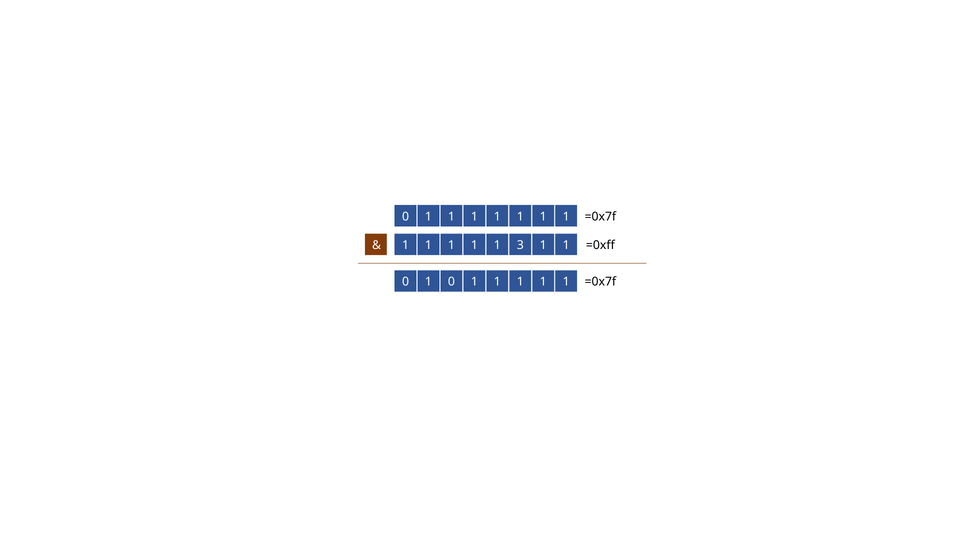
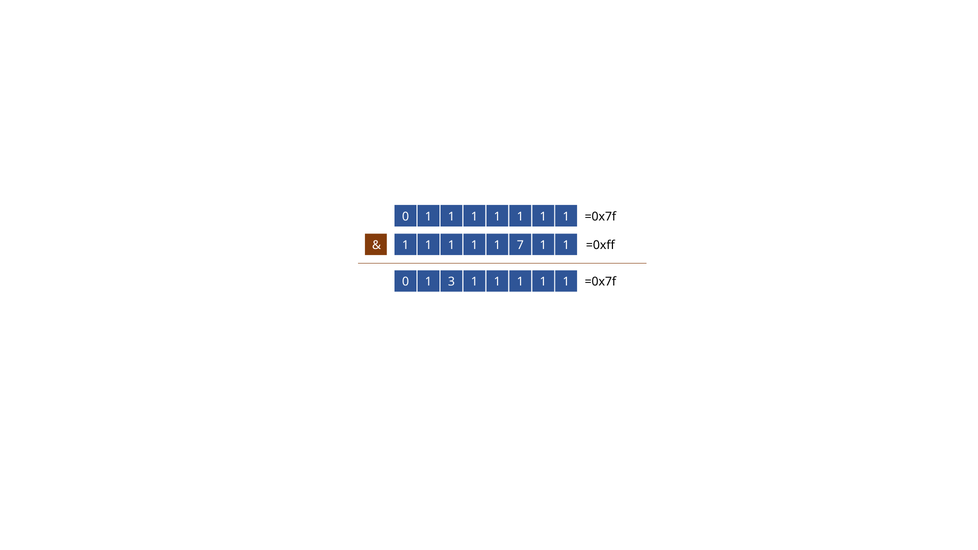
3: 3 -> 7 (520, 245)
1 0: 0 -> 3 (451, 282)
